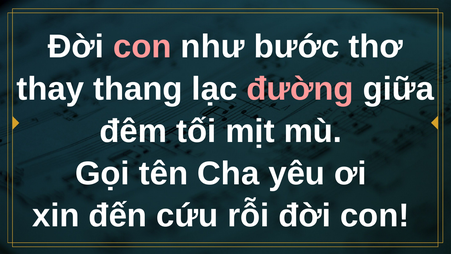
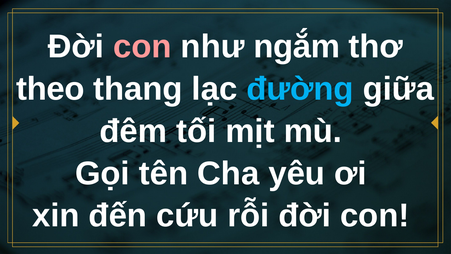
bước: bước -> ngắm (297, 47)
thay: thay -> theo (50, 89)
đường colour: pink -> light blue (300, 89)
